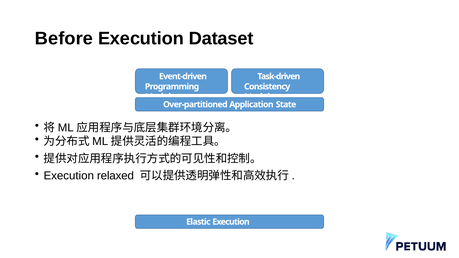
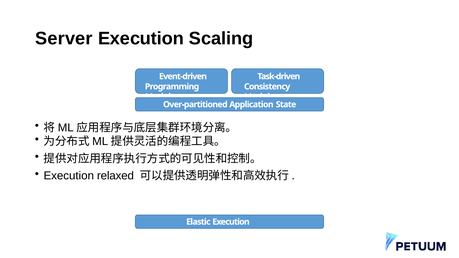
Before: Before -> Server (64, 39)
Dataset: Dataset -> Scaling (221, 39)
